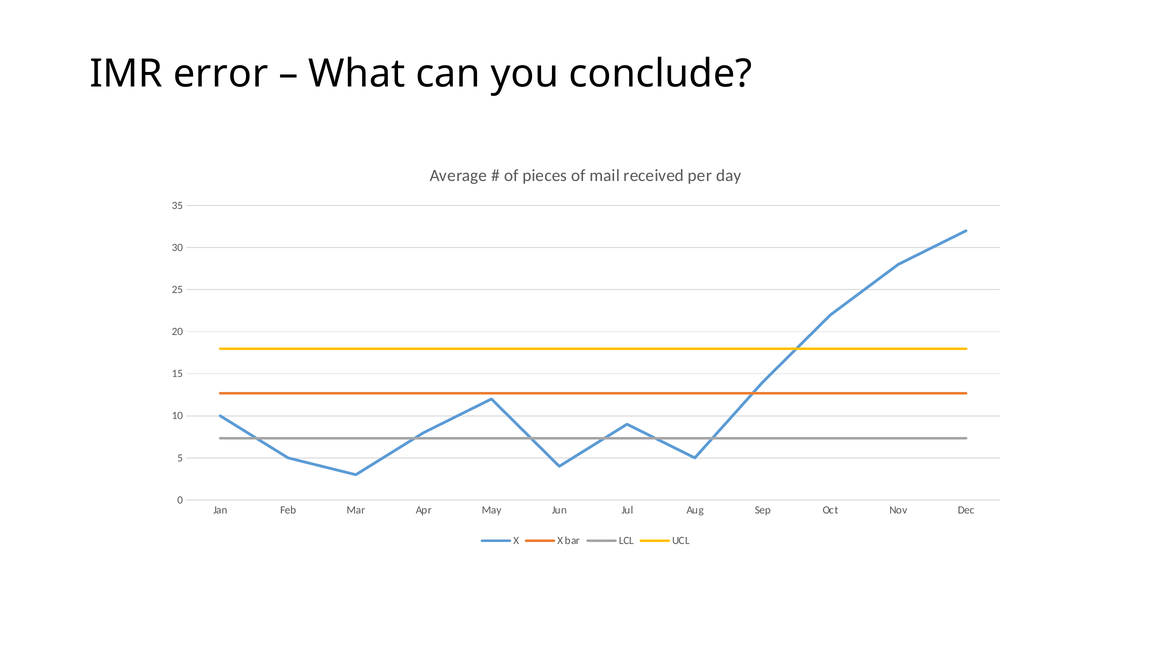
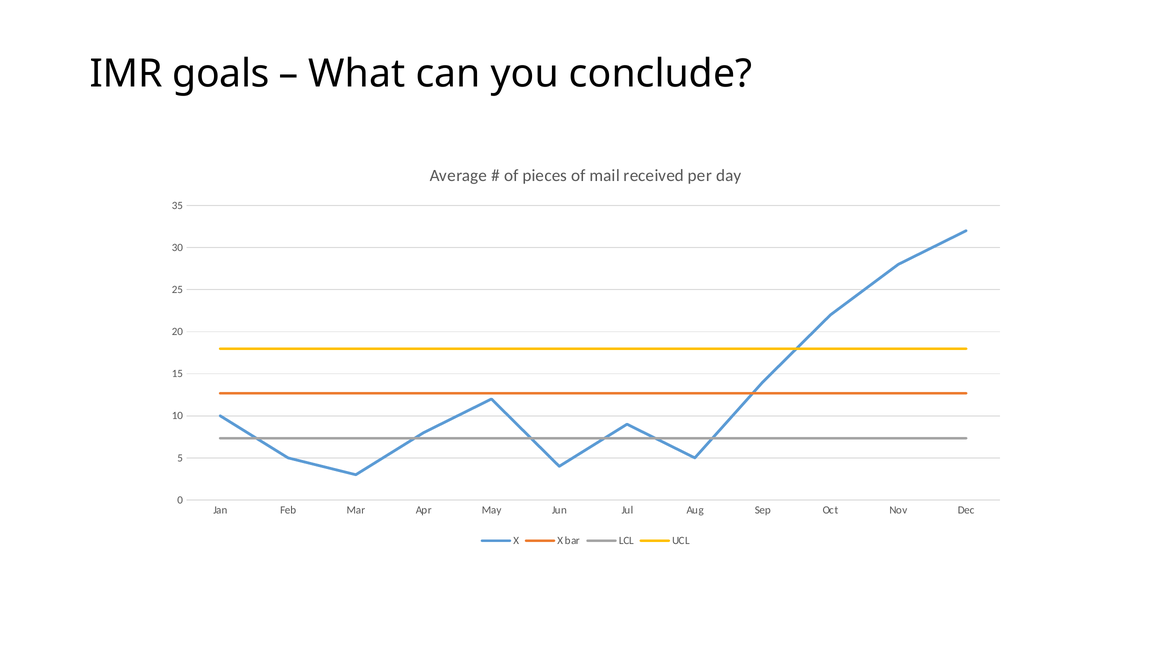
error: error -> goals (221, 74)
